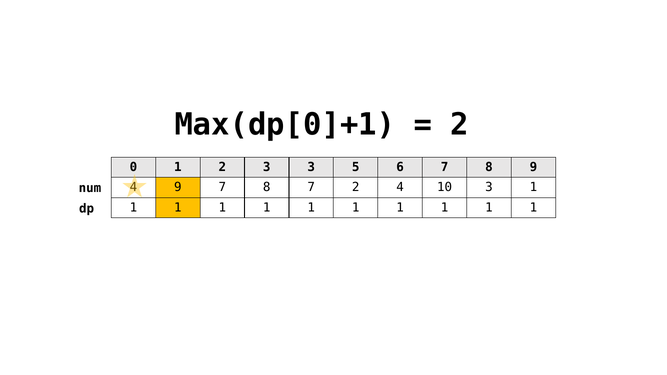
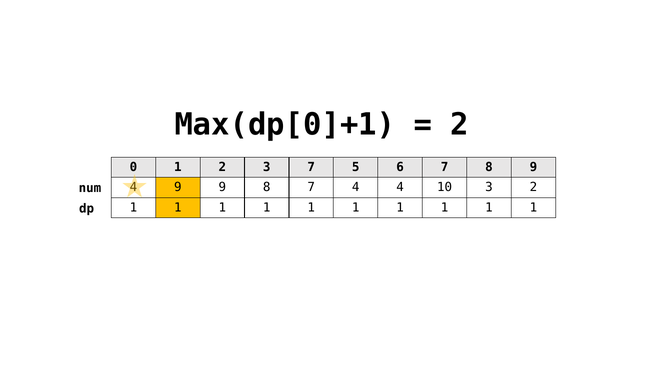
3 3: 3 -> 7 (311, 167)
9 7: 7 -> 9 (222, 187)
7 2: 2 -> 4 (356, 187)
3 1: 1 -> 2 (533, 187)
